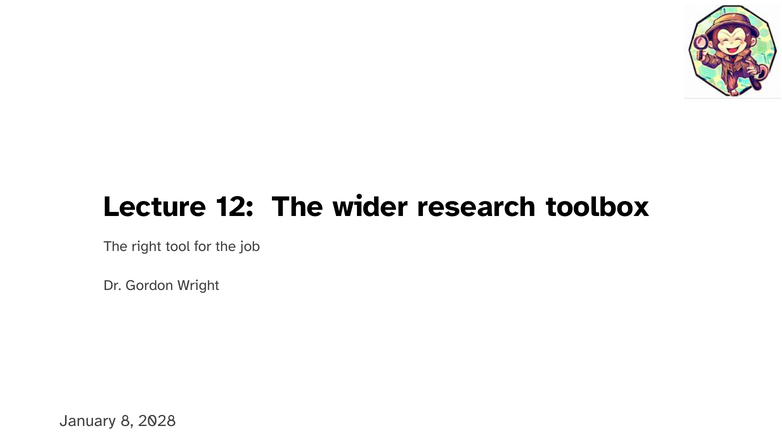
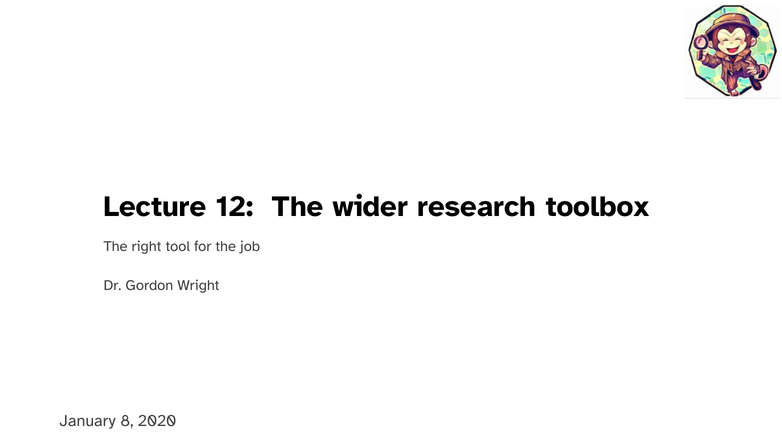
2028: 2028 -> 2020 (157, 421)
